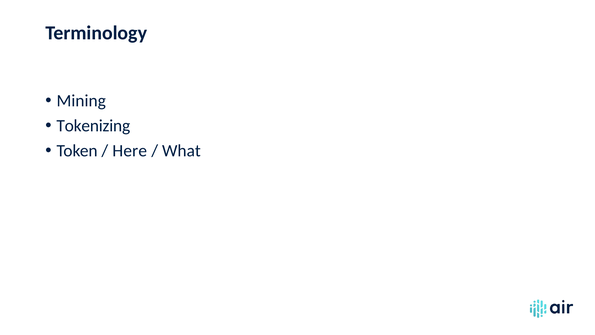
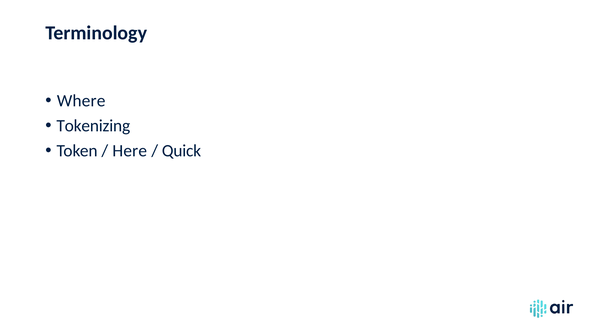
Mining: Mining -> Where (81, 101)
What: What -> Quick (181, 150)
